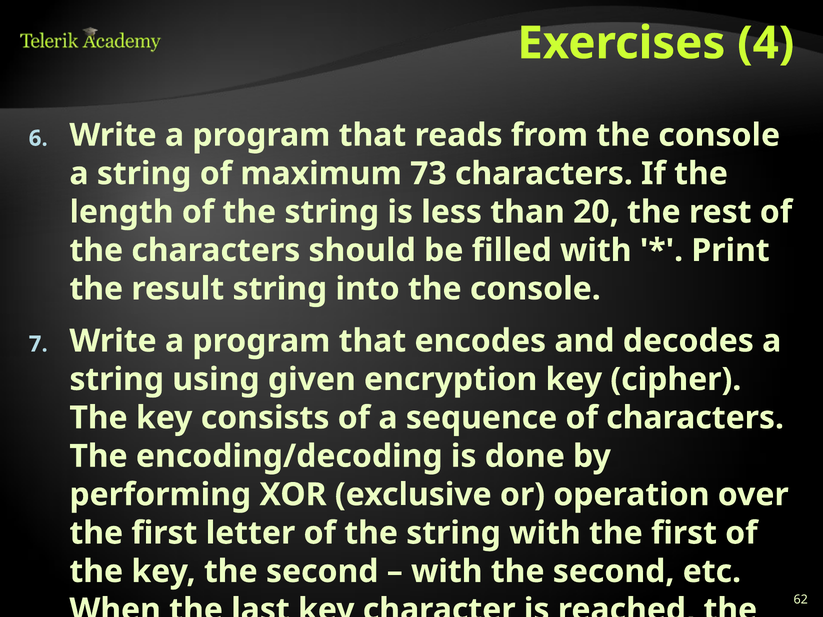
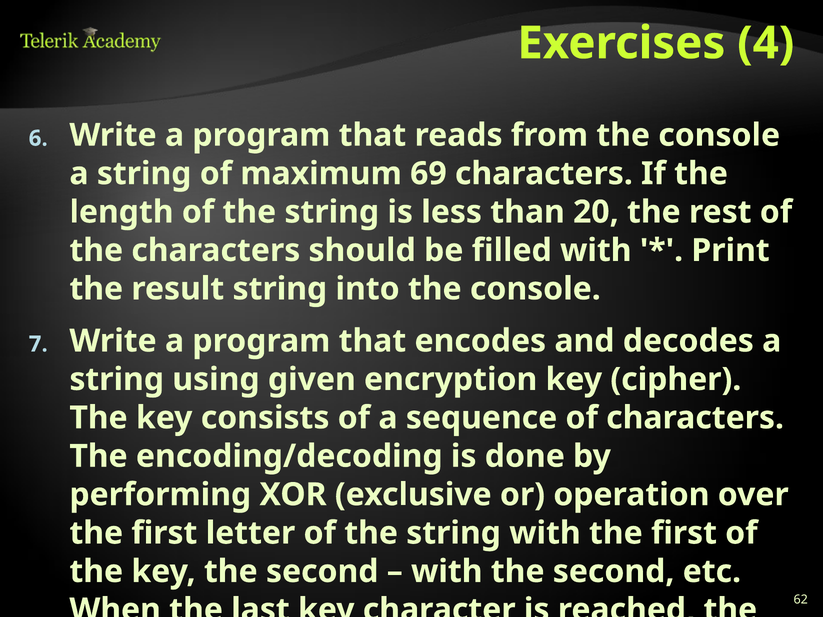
73: 73 -> 69 (428, 174)
